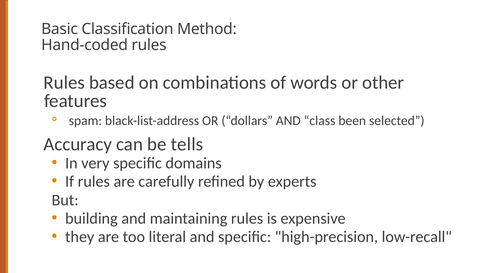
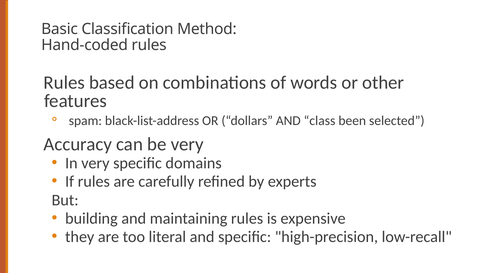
be tells: tells -> very (187, 144)
